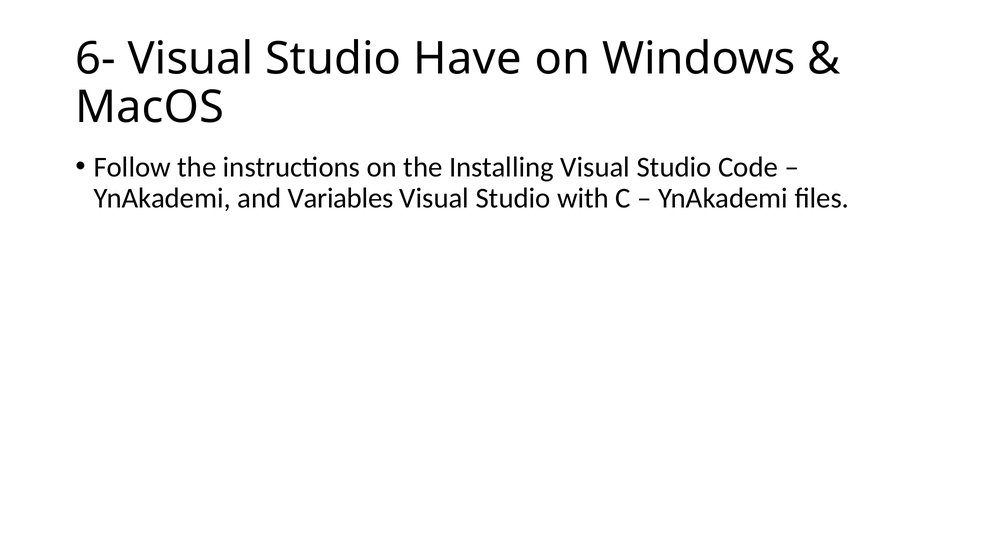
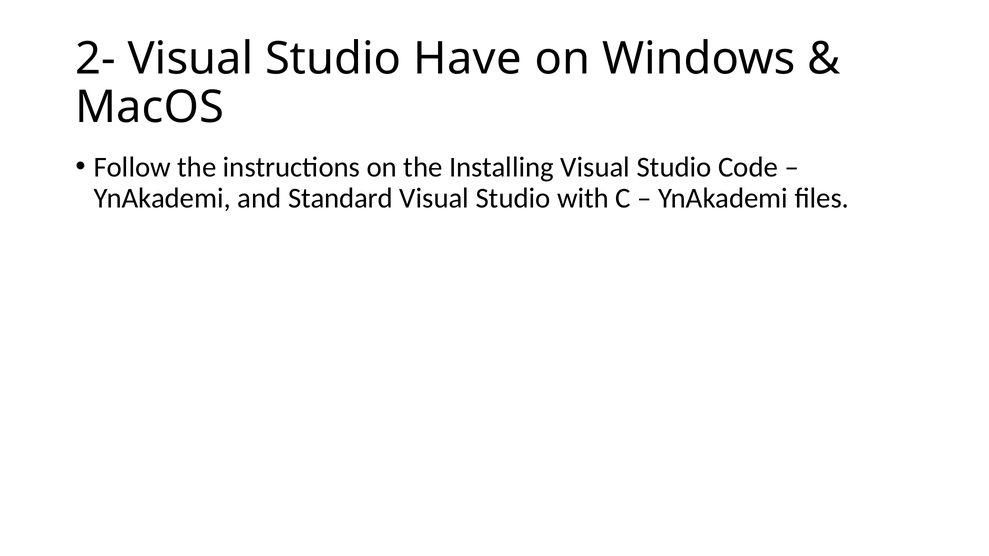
6-: 6- -> 2- (96, 59)
Variables: Variables -> Standard (340, 198)
